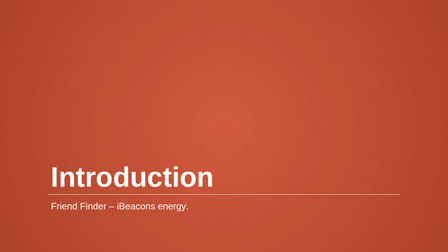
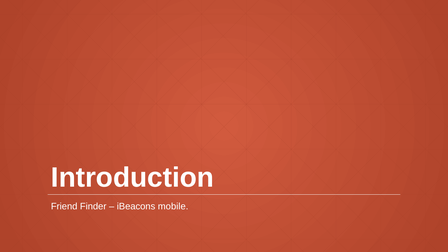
energy: energy -> mobile (173, 206)
